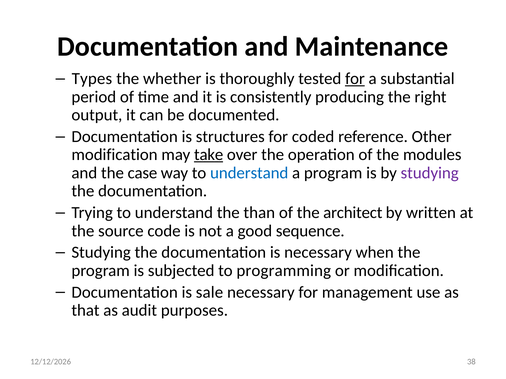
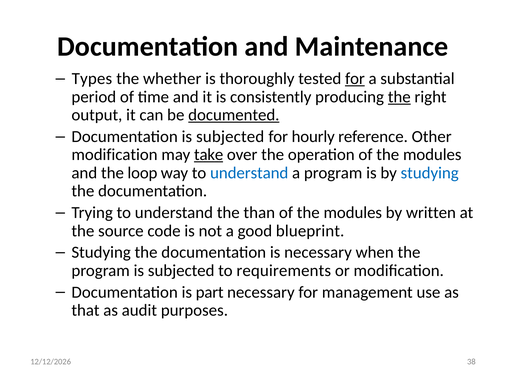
the underline: none -> present (399, 97)
documented underline: none -> present (234, 115)
Documentation is structures: structures -> subjected (230, 137)
coded: coded -> hourly (313, 137)
case: case -> loop (142, 173)
studying colour: purple -> blue (430, 173)
architect: architect -> modules (353, 213)
sequence: sequence -> blueprint (310, 231)
programming: programming -> requirements (284, 271)
sale: sale -> part (210, 292)
